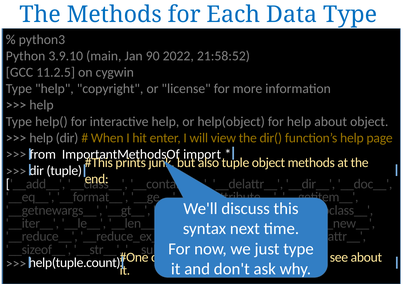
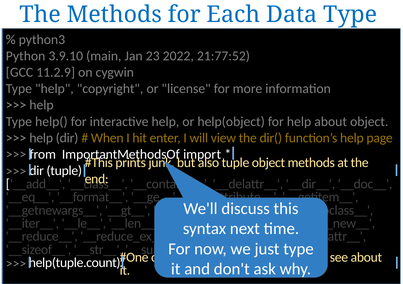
90: 90 -> 23 (153, 56)
21:58:52: 21:58:52 -> 21:77:52 (223, 56)
11.2.5: 11.2.5 -> 11.2.9 (56, 72)
